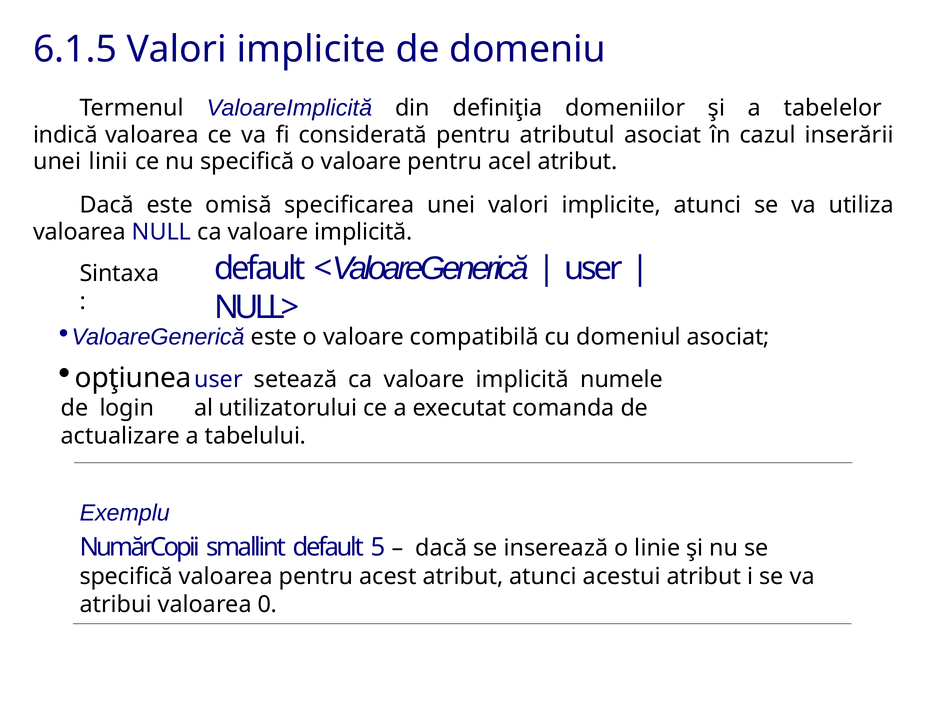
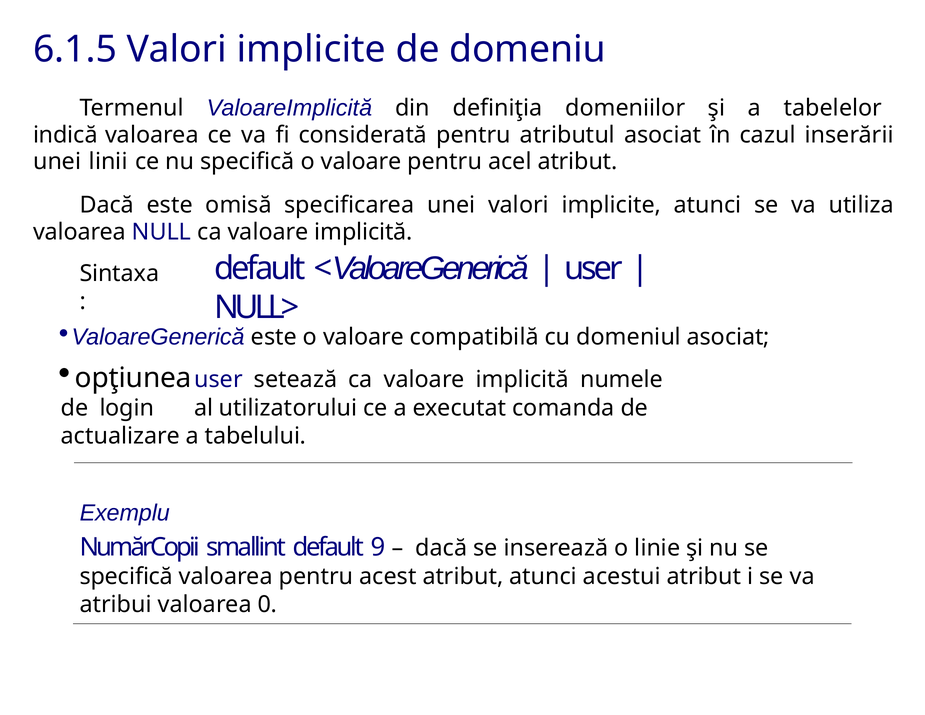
5: 5 -> 9 (378, 547)
